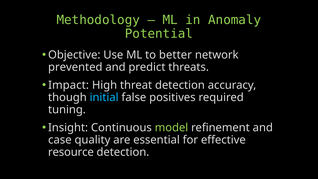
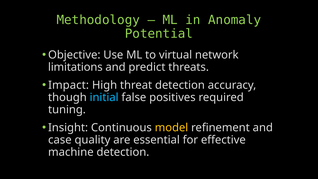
better: better -> virtual (176, 55)
prevented: prevented -> limitations (75, 67)
model colour: light green -> yellow (171, 128)
resource: resource -> machine (71, 152)
